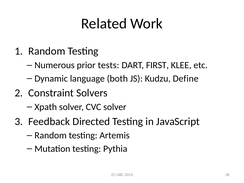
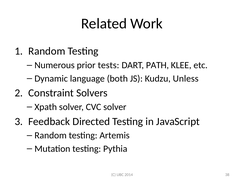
FIRST: FIRST -> PATH (157, 65)
Define: Define -> Unless (186, 78)
